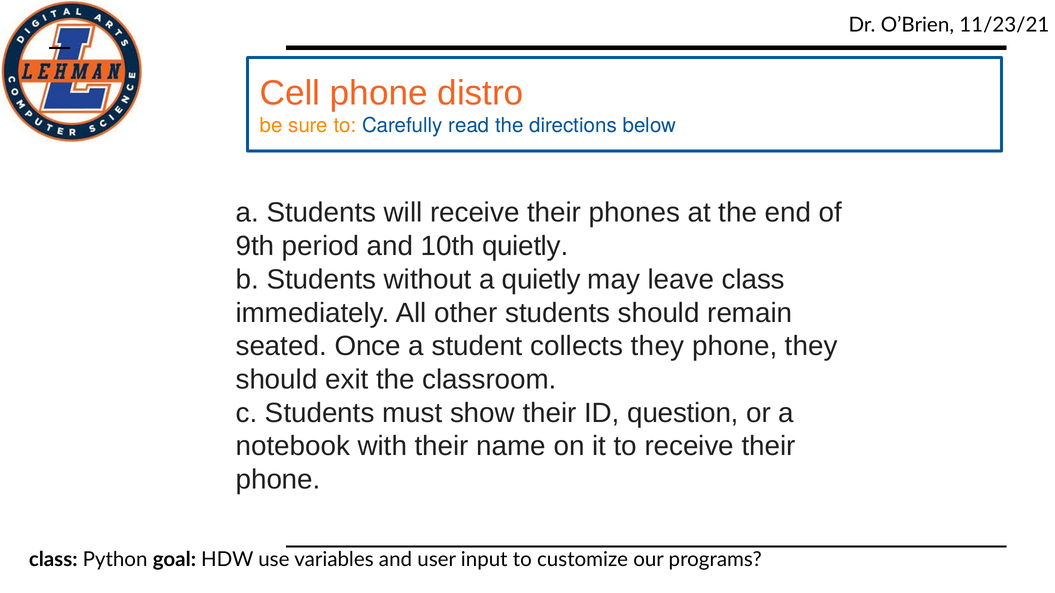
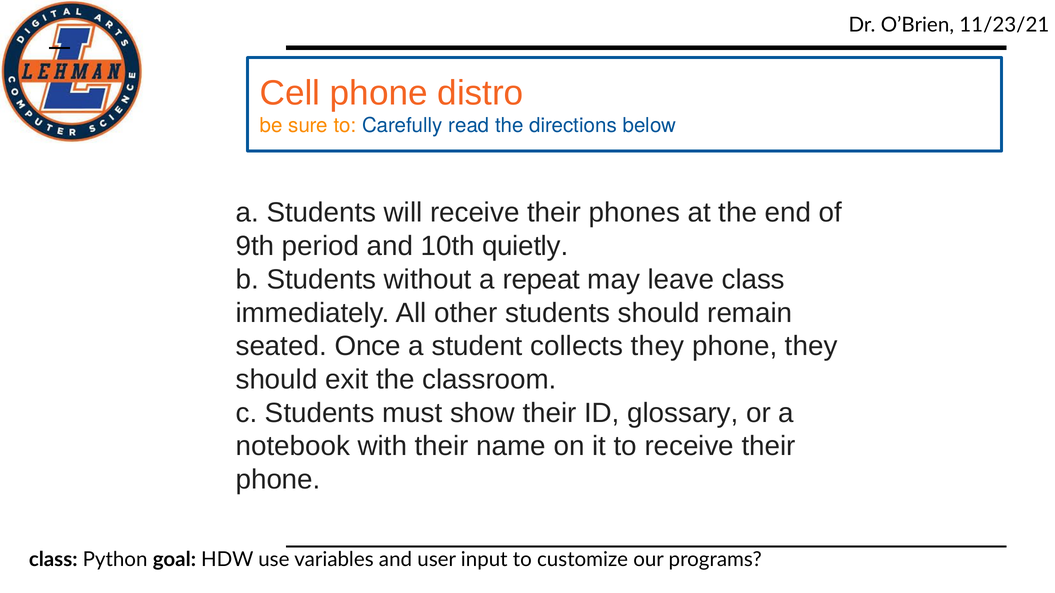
a quietly: quietly -> repeat (541, 280)
question: question -> glossary (683, 413)
